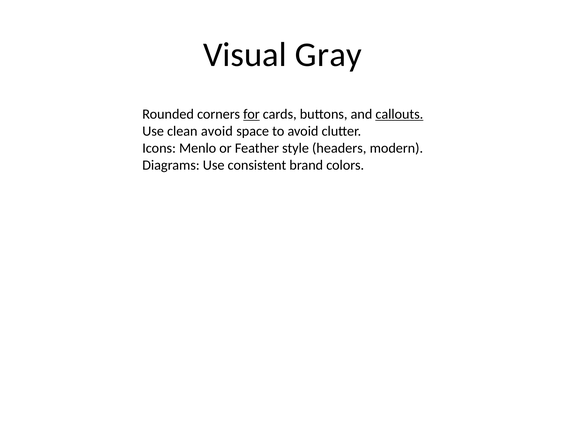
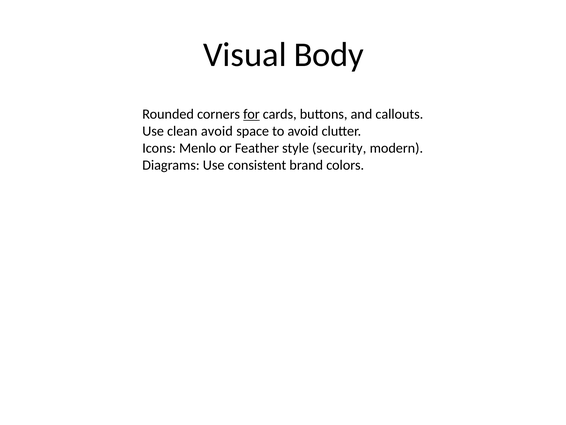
Gray: Gray -> Body (329, 55)
callouts underline: present -> none (399, 114)
headers: headers -> security (339, 148)
